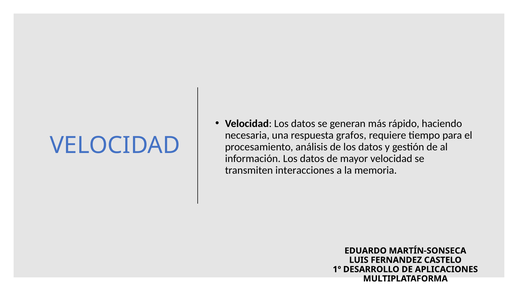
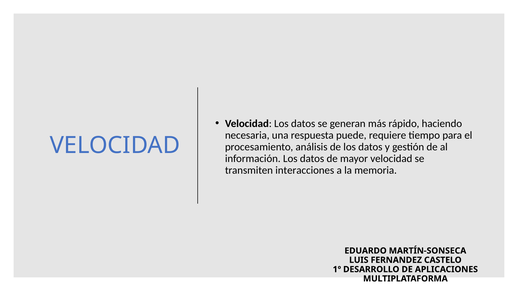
grafos: grafos -> puede (351, 135)
